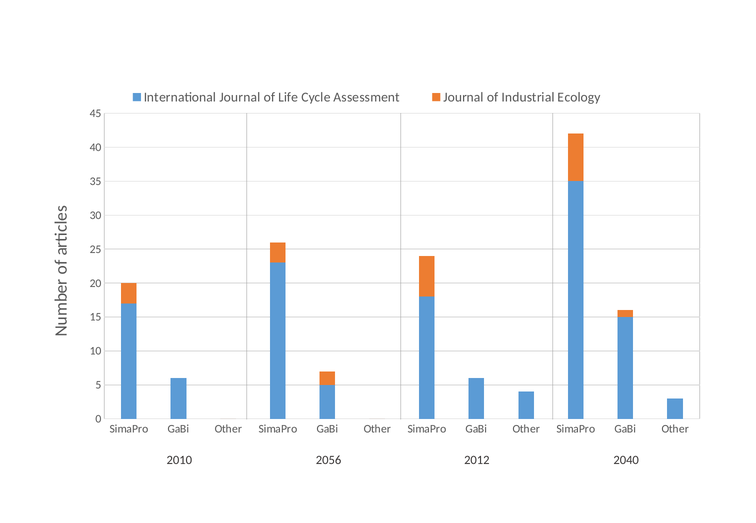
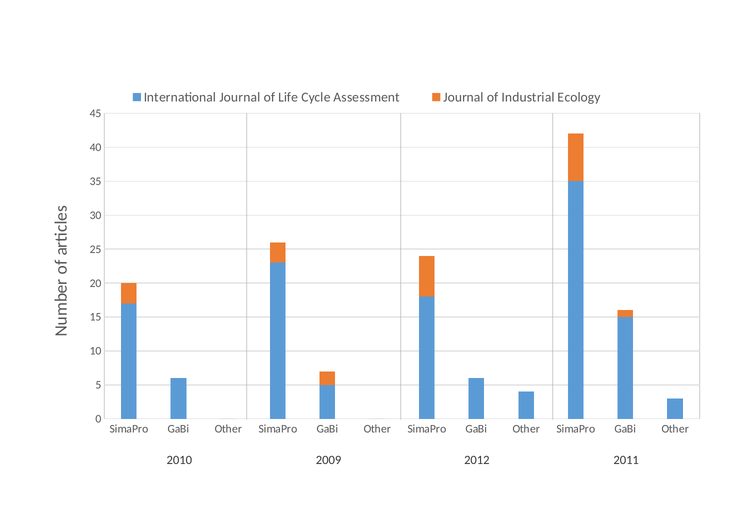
2056: 2056 -> 2009 (329, 460)
2040: 2040 -> 2011 (626, 460)
